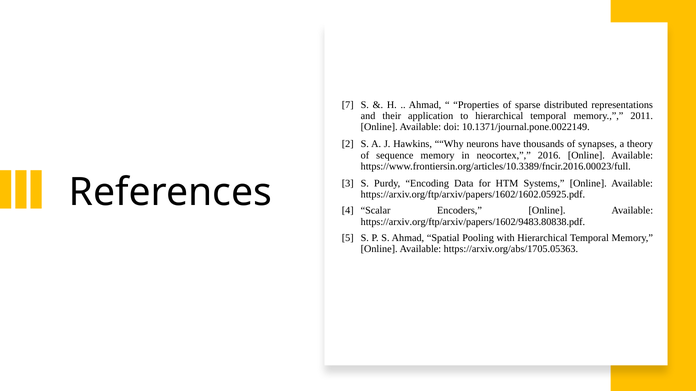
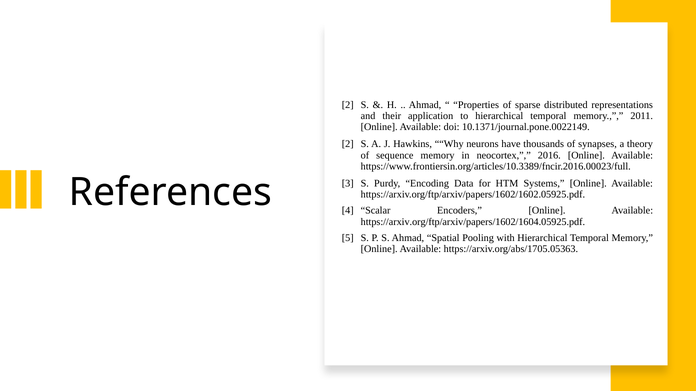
7: 7 -> 2 (348, 105)
https://arxiv.org/ftp/arxiv/papers/1602/9483.80838.pdf: https://arxiv.org/ftp/arxiv/papers/1602/9483.80838.pdf -> https://arxiv.org/ftp/arxiv/papers/1602/1604.05925.pdf (473, 222)
